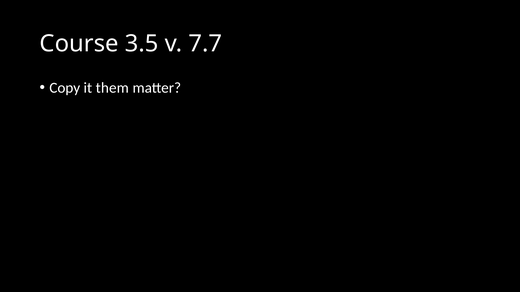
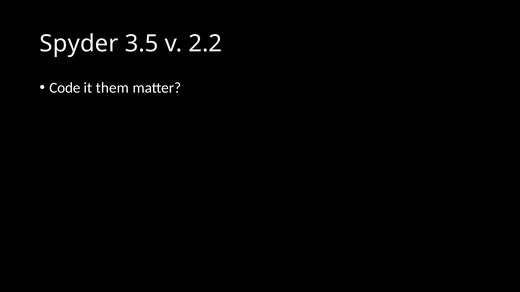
Course: Course -> Spyder (79, 44)
7.7: 7.7 -> 2.2 (205, 44)
Copy: Copy -> Code (65, 88)
